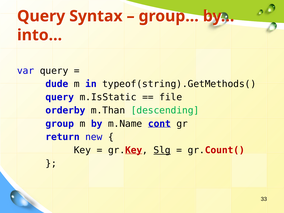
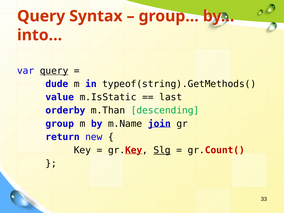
query underline: none -> present (54, 71)
query: query -> value (60, 97)
file: file -> last (171, 97)
cont: cont -> join (159, 124)
